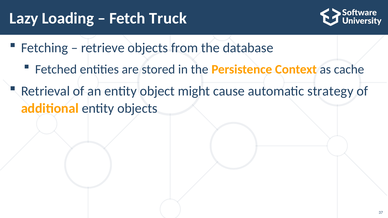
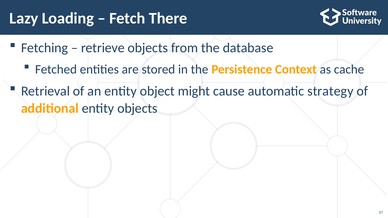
Truck: Truck -> There (168, 18)
